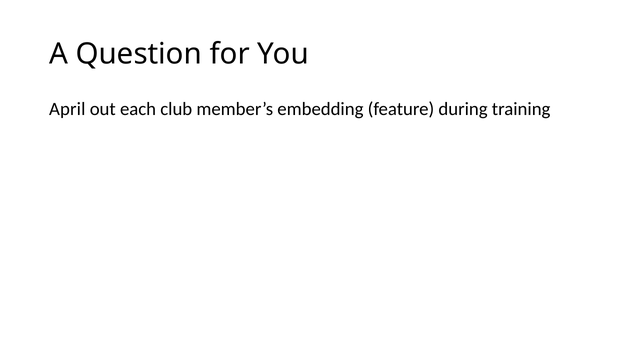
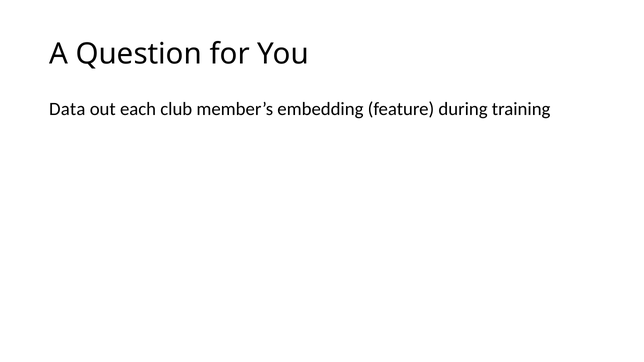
April: April -> Data (67, 109)
